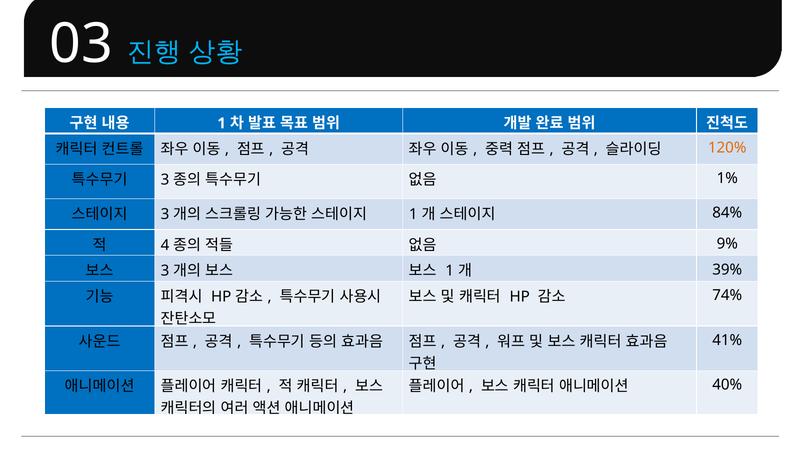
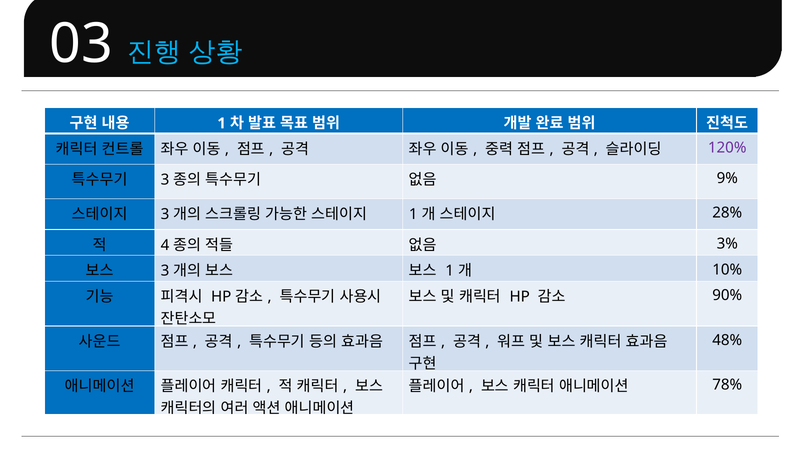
120% colour: orange -> purple (727, 148)
1%: 1% -> 9% (727, 178)
84%: 84% -> 28% (727, 213)
9%: 9% -> 3% (727, 244)
39%: 39% -> 10% (727, 270)
74%: 74% -> 90% (727, 295)
41%: 41% -> 48% (727, 340)
40%: 40% -> 78% (727, 385)
